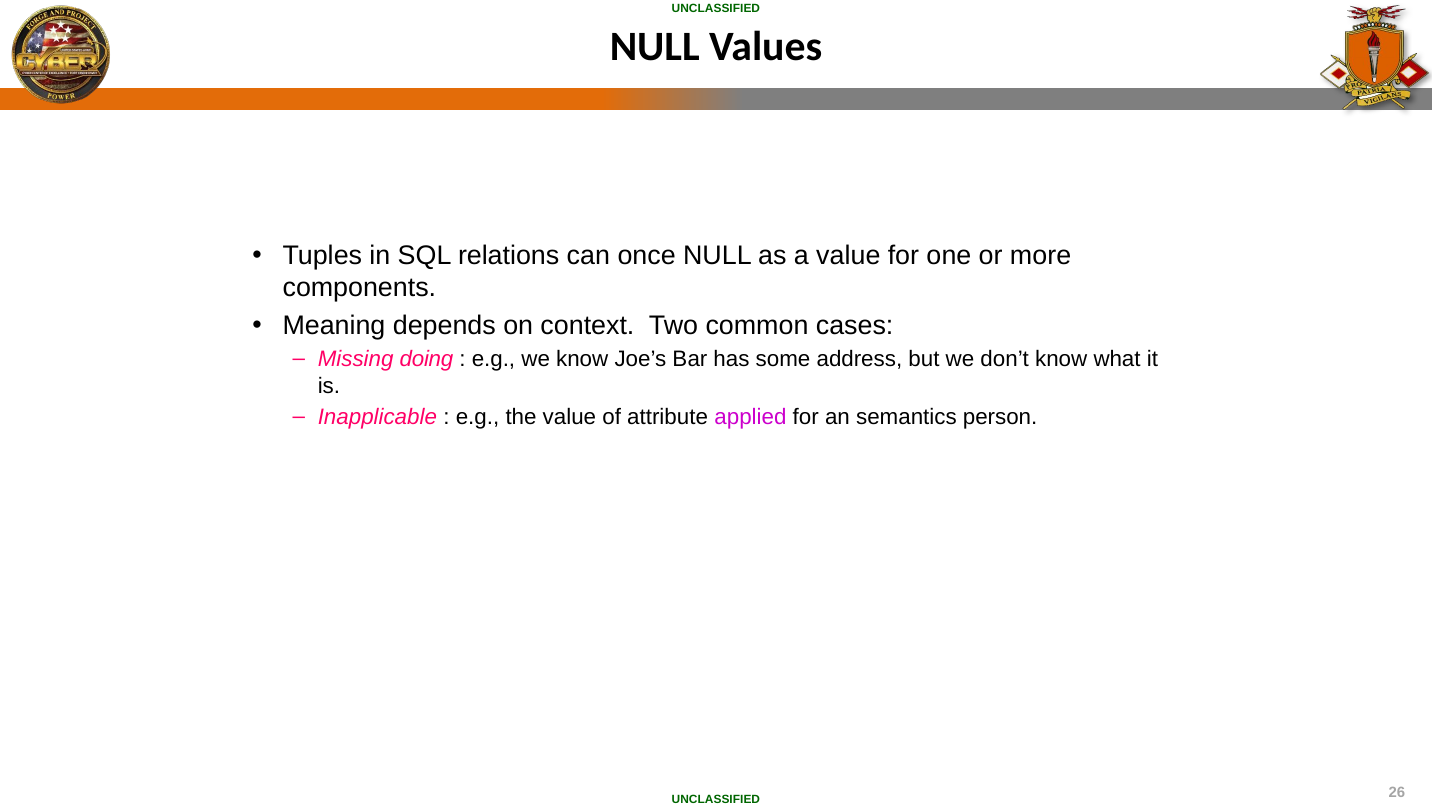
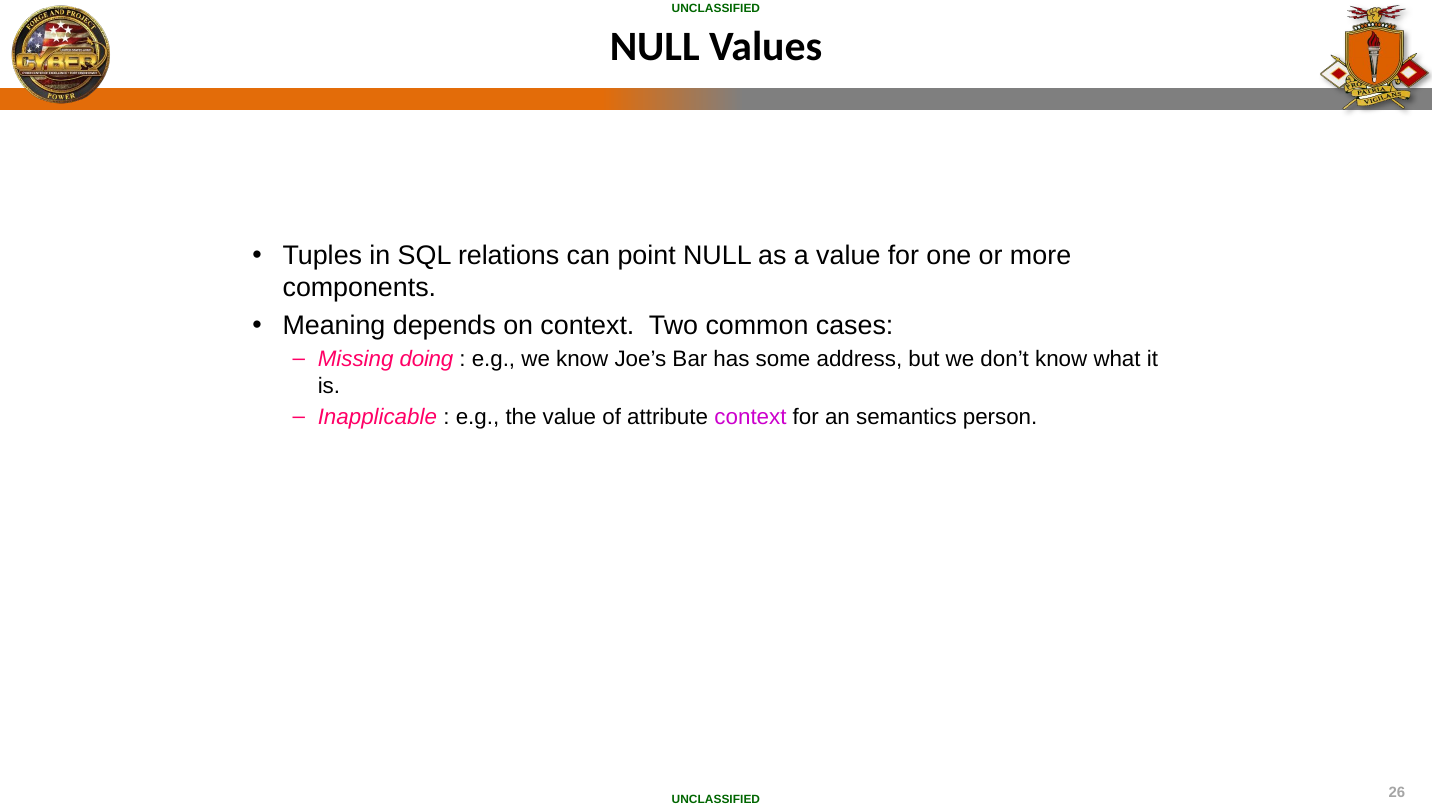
once: once -> point (647, 256)
attribute applied: applied -> context (750, 418)
